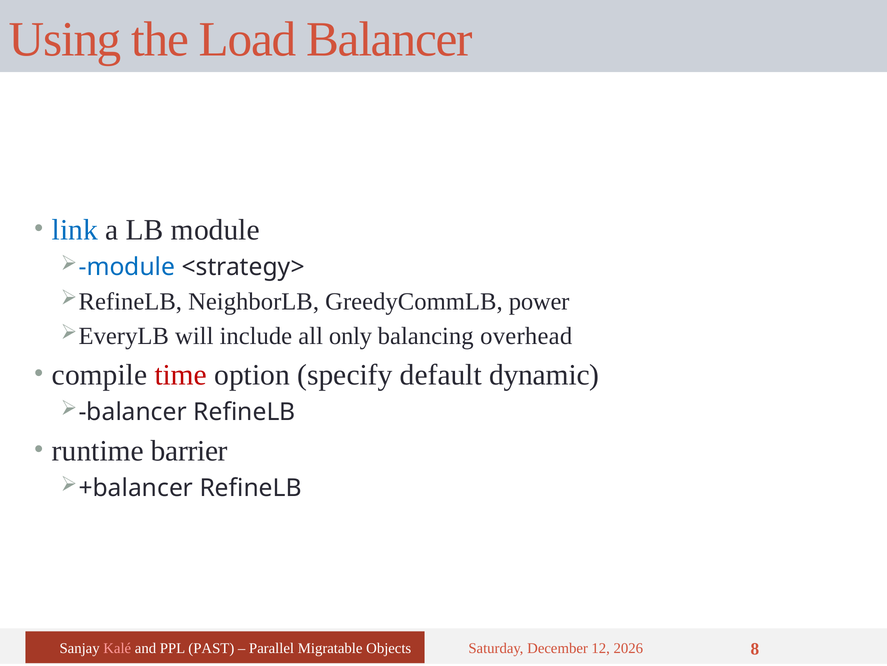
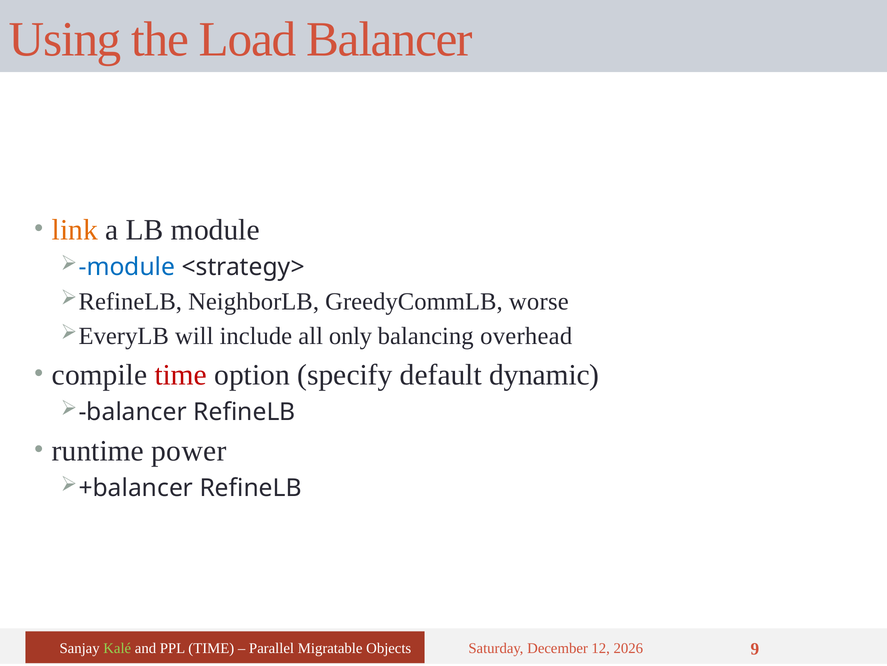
link colour: blue -> orange (75, 229)
power: power -> worse (539, 301)
barrier: barrier -> power (189, 450)
Kalé colour: pink -> light green (117, 648)
PPL PAST: PAST -> TIME (211, 648)
8: 8 -> 9 (755, 648)
